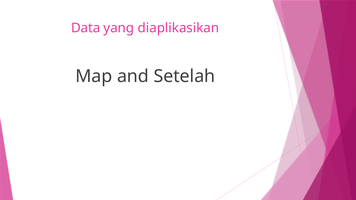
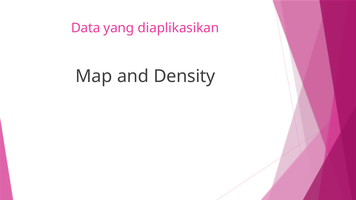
Setelah: Setelah -> Density (184, 76)
